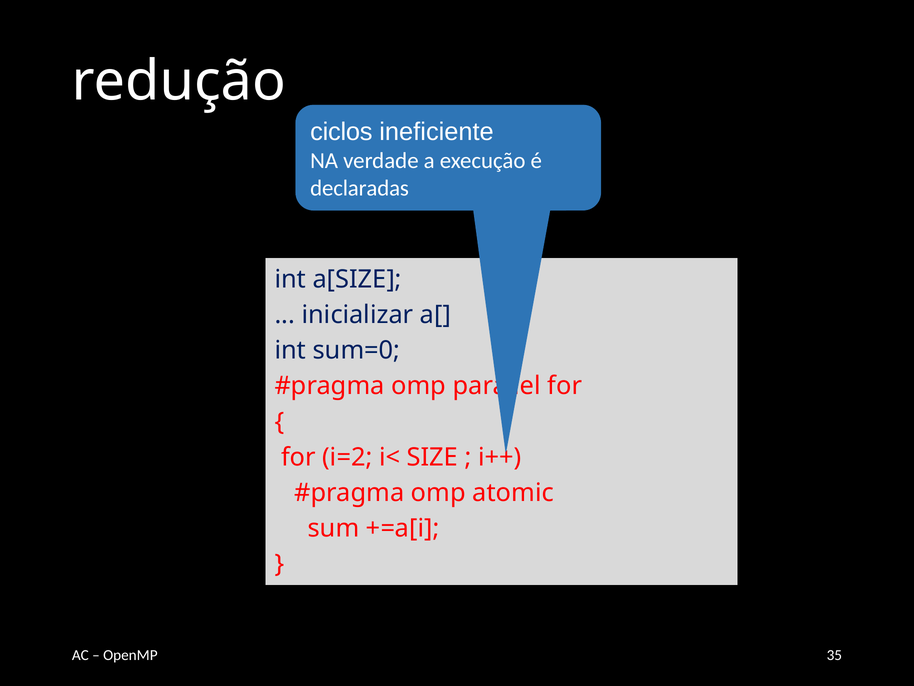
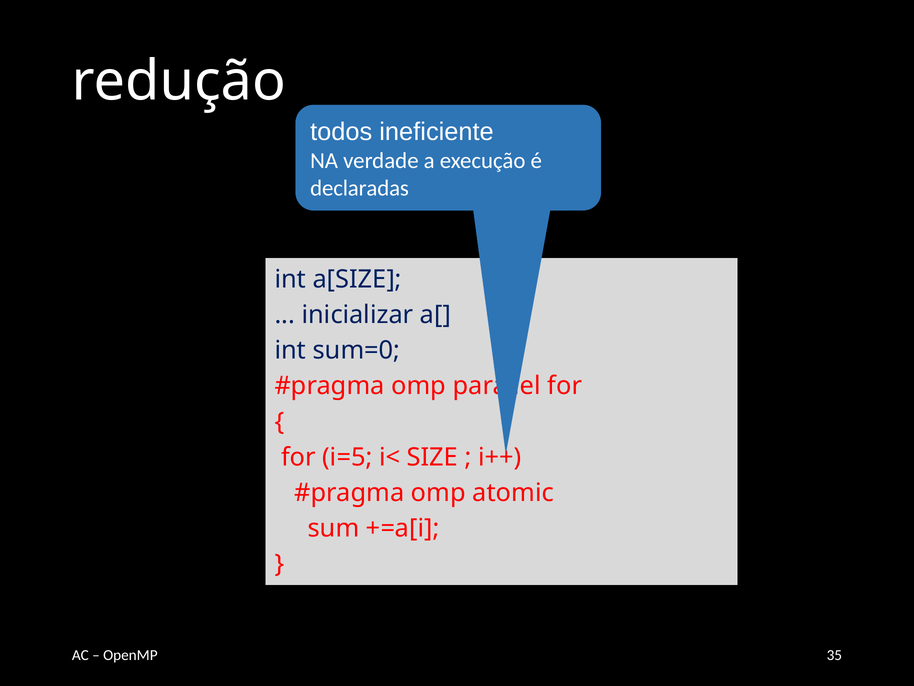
ciclos: ciclos -> todos (341, 132)
i=2: i=2 -> i=5 (347, 457)
